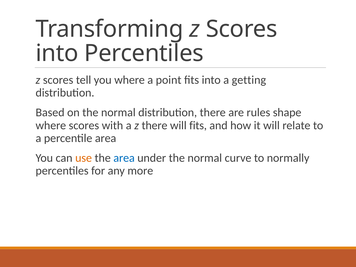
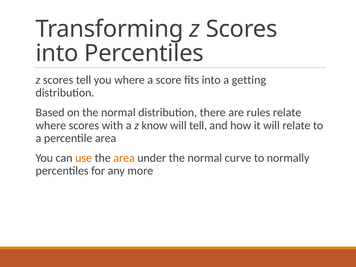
point: point -> score (169, 80)
rules shape: shape -> relate (287, 113)
z there: there -> know (155, 125)
will fits: fits -> tell (198, 125)
area colour: blue -> orange (124, 158)
